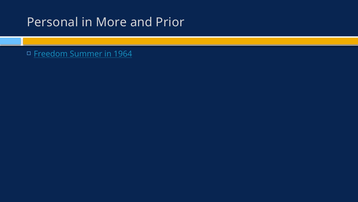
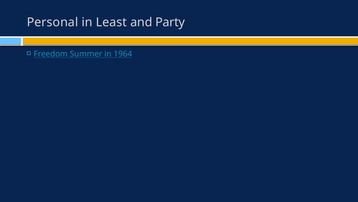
More: More -> Least (111, 22)
Prior: Prior -> Party (170, 22)
